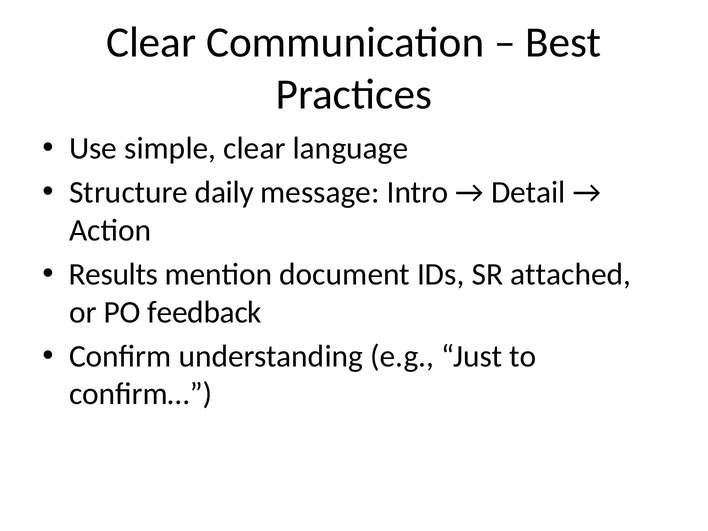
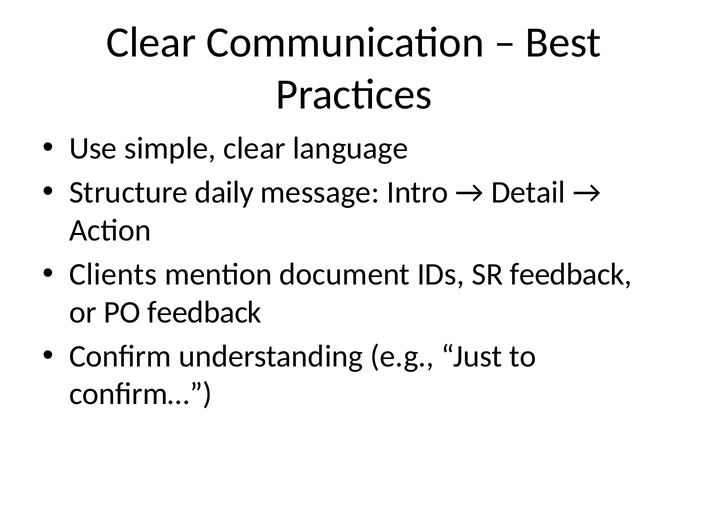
Results: Results -> Clients (113, 274)
SR attached: attached -> feedback (571, 274)
